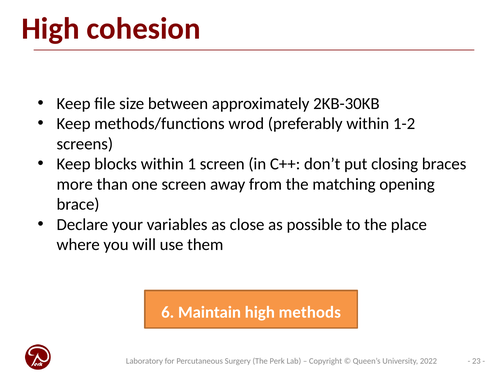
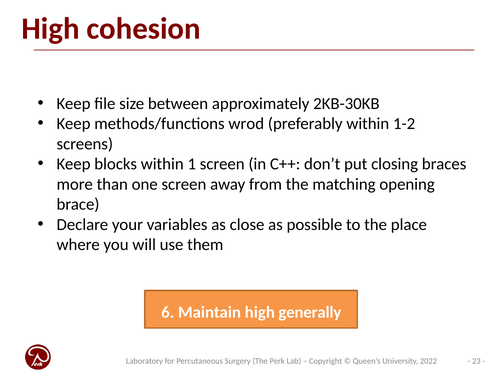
methods: methods -> generally (310, 312)
